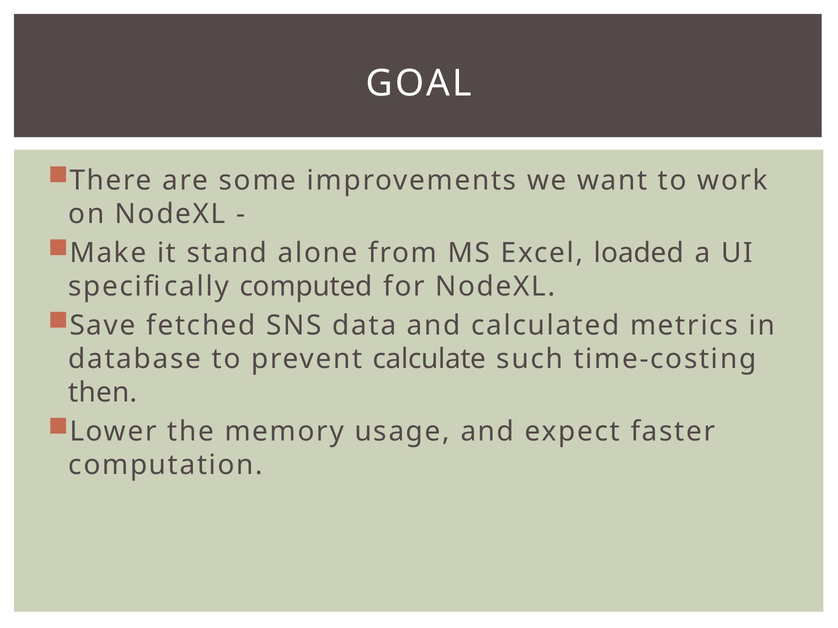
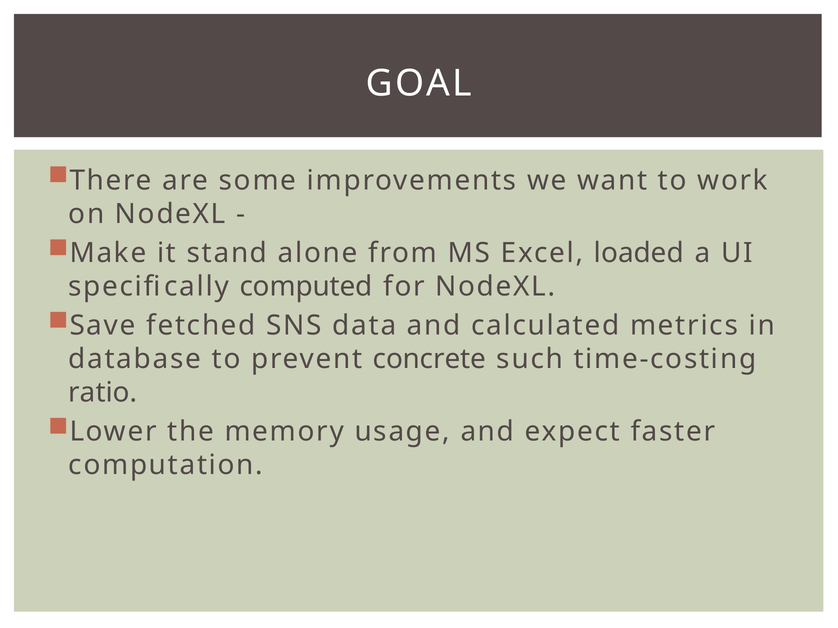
calculate: calculate -> concrete (429, 359)
then: then -> ratio (103, 393)
